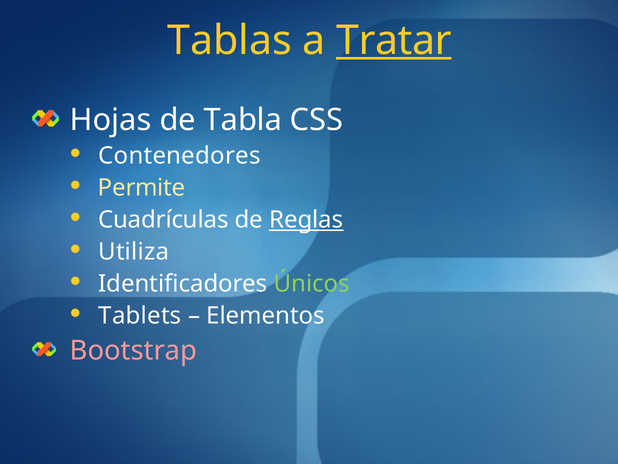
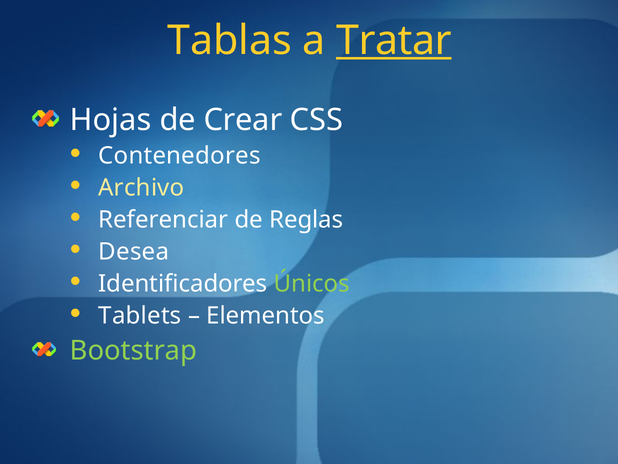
Tabla: Tabla -> Crear (243, 120)
Permite: Permite -> Archivo (141, 188)
Cuadrículas: Cuadrículas -> Referenciar (163, 220)
Reglas underline: present -> none (306, 220)
Utiliza: Utiliza -> Desea (134, 252)
Bootstrap colour: pink -> light green (134, 350)
